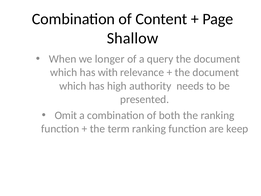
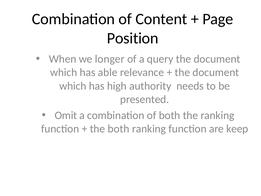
Shallow: Shallow -> Position (133, 38)
with: with -> able (108, 72)
the term: term -> both (119, 129)
